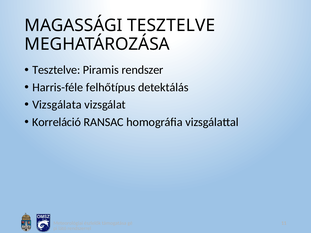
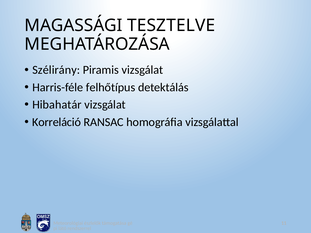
Tesztelve: Tesztelve -> Szélirány (56, 70)
Piramis rendszer: rendszer -> vizsgálat (142, 70)
Vizsgálata: Vizsgálata -> Hibahatár (57, 105)
